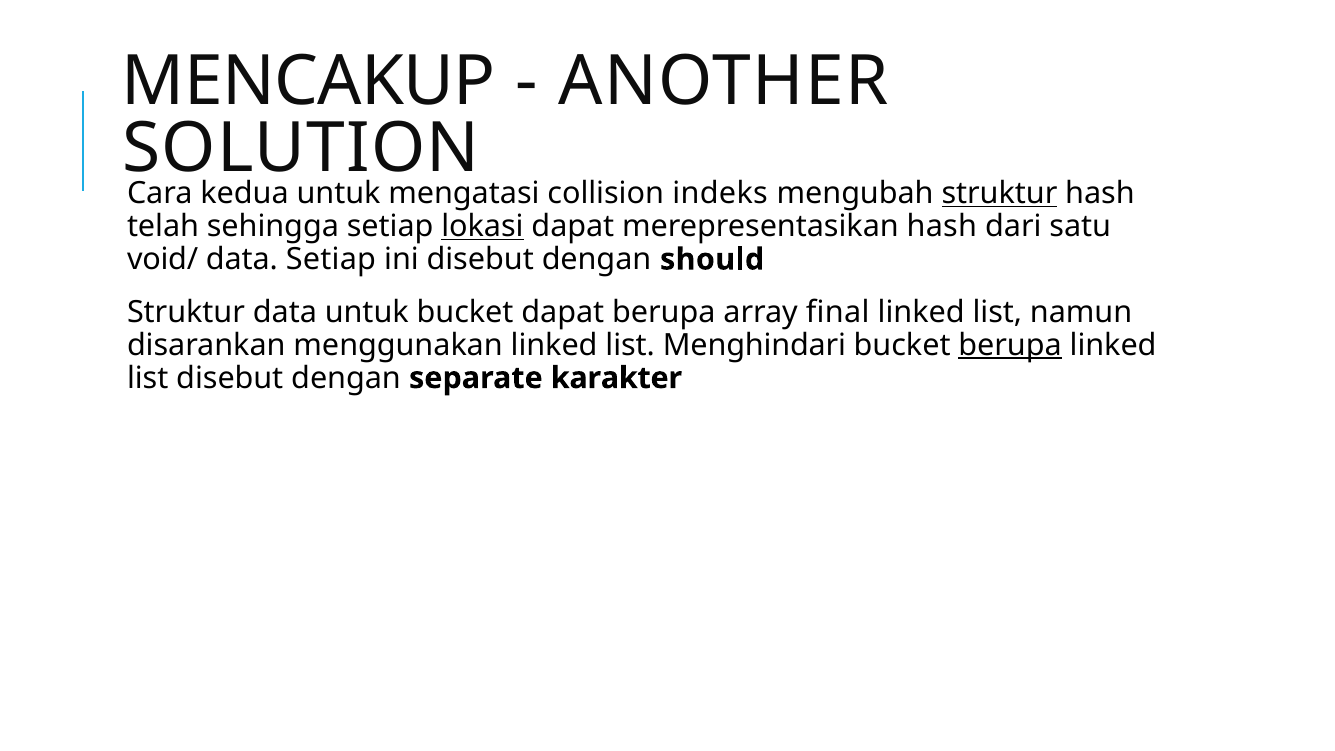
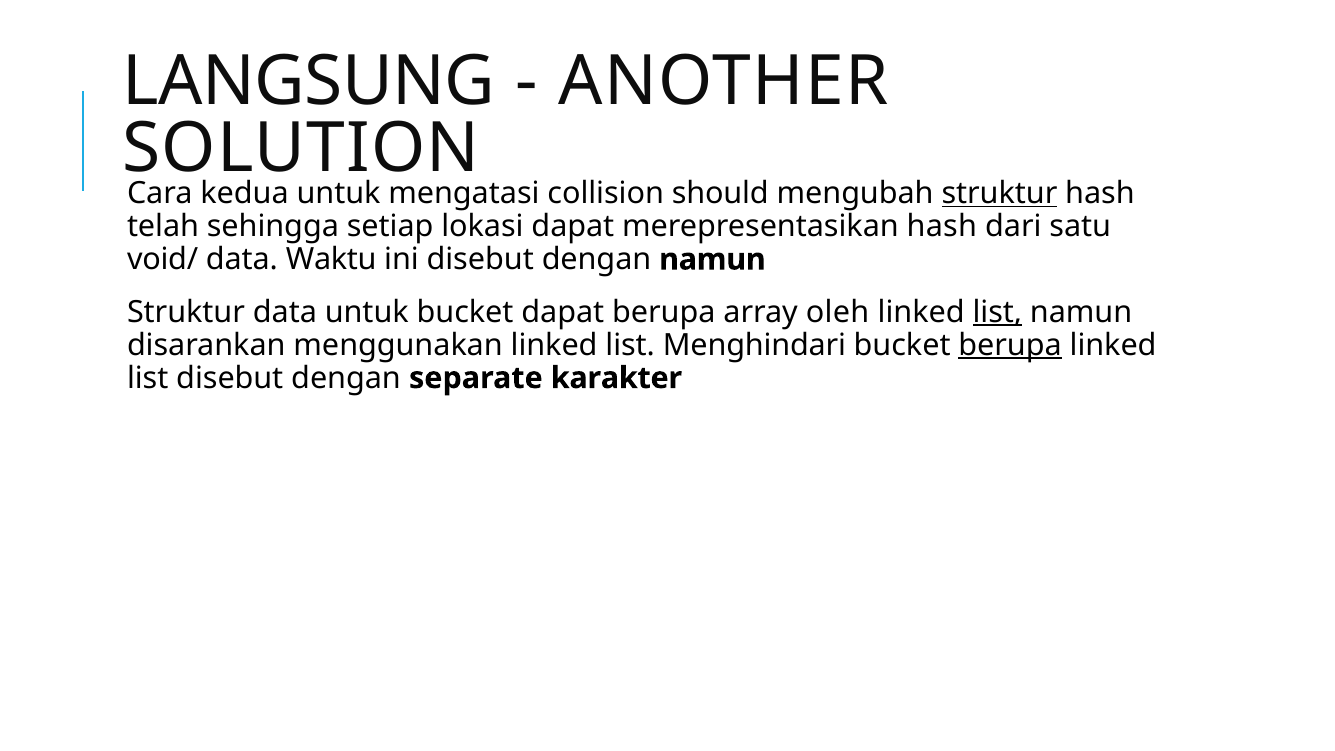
MENCAKUP: MENCAKUP -> LANGSUNG (309, 82)
indeks: indeks -> should (720, 193)
lokasi underline: present -> none (482, 226)
data Setiap: Setiap -> Waktu (331, 259)
dengan should: should -> namun (712, 259)
final: final -> oleh (838, 312)
list underline: none -> present (997, 312)
